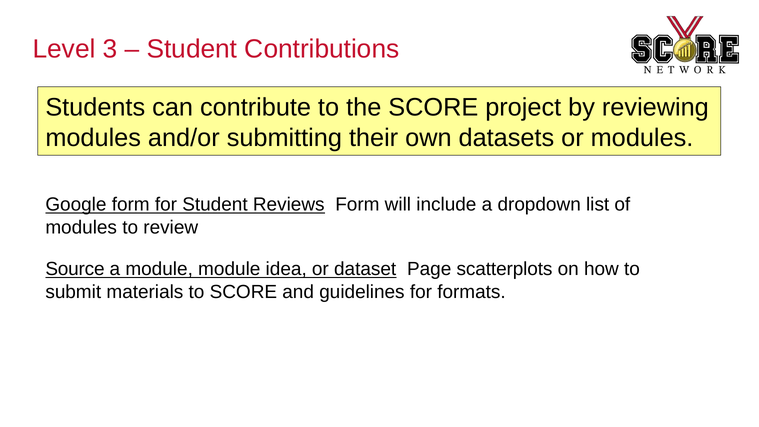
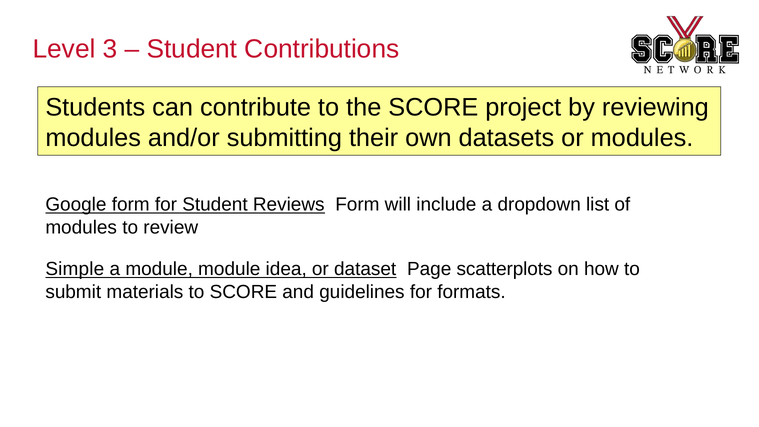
Source: Source -> Simple (75, 269)
